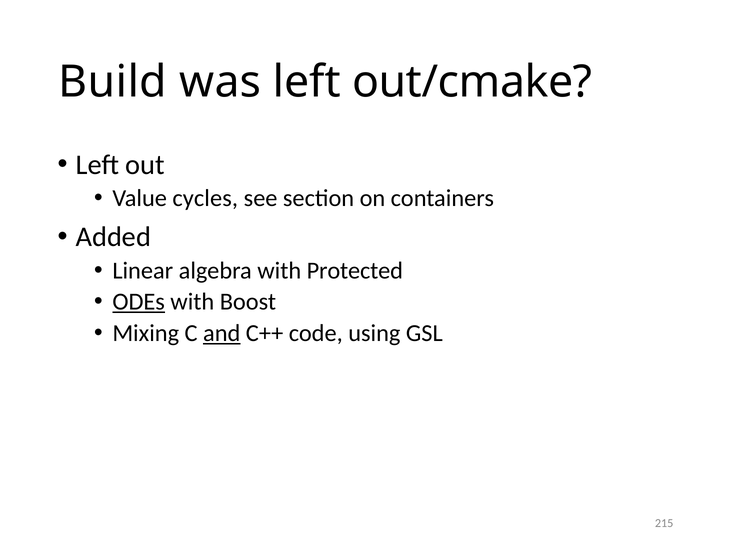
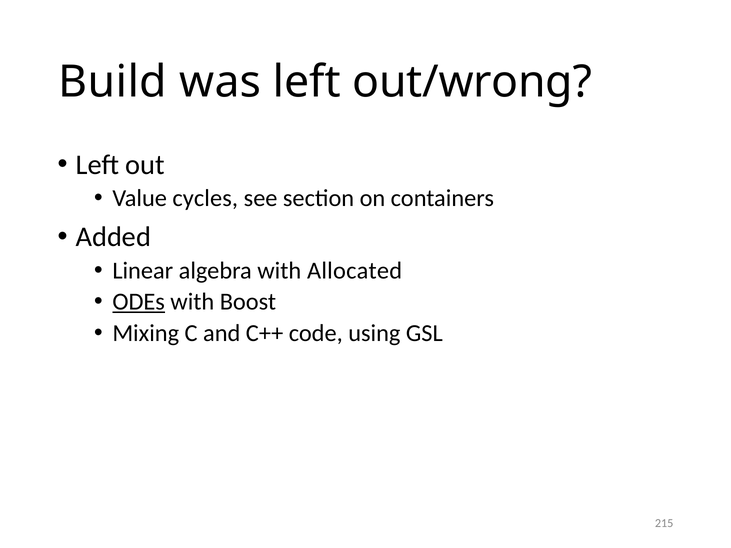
out/cmake: out/cmake -> out/wrong (472, 82)
Protected: Protected -> Allocated (355, 271)
and underline: present -> none (222, 333)
